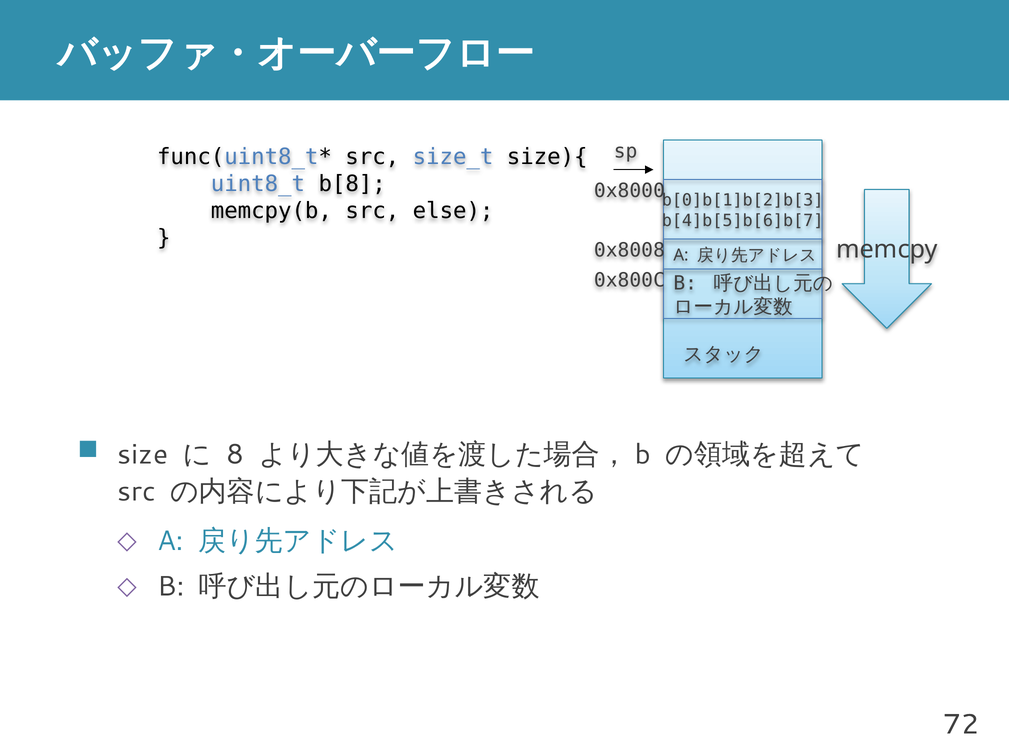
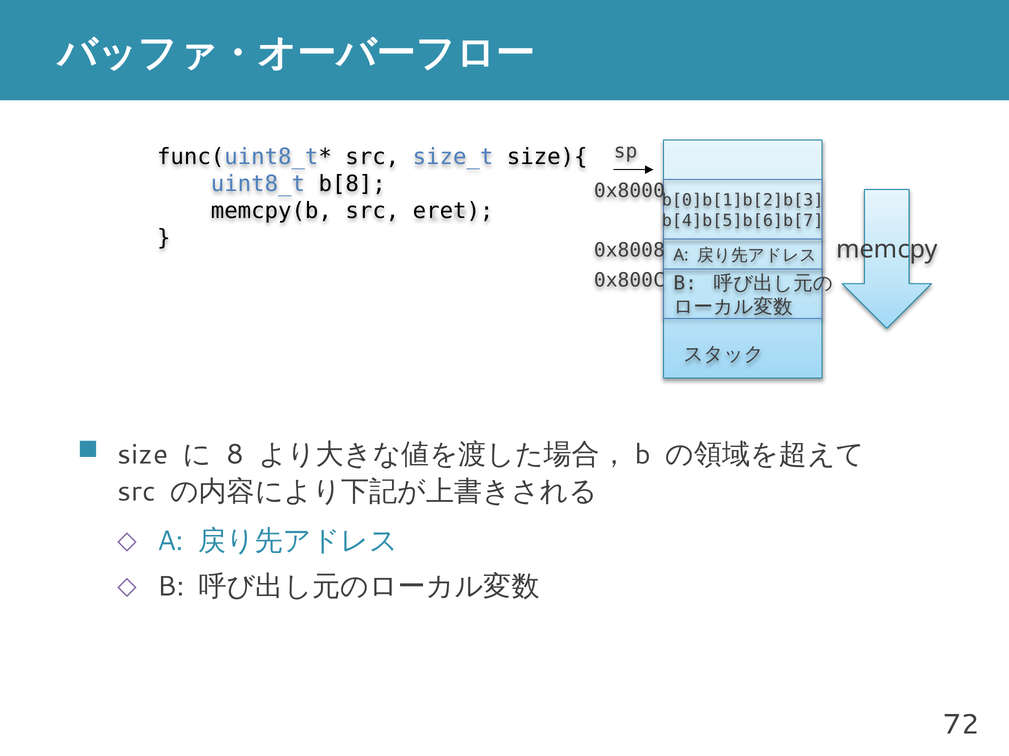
else: else -> eret (453, 211)
